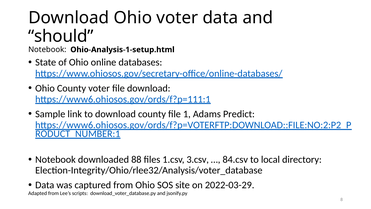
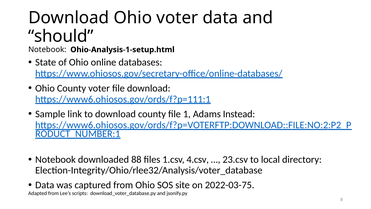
Predict: Predict -> Instead (239, 114)
3.csv: 3.csv -> 4.csv (198, 159)
84.csv: 84.csv -> 23.csv (235, 159)
2022-03-29: 2022-03-29 -> 2022-03-75 (230, 185)
